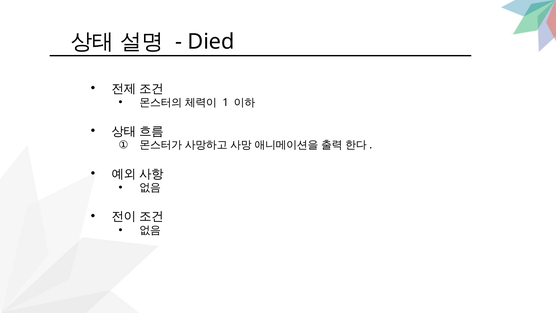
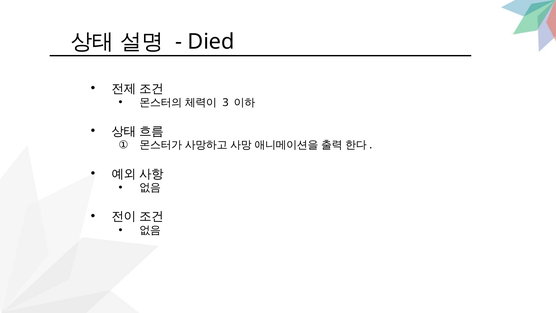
1: 1 -> 3 (226, 102)
